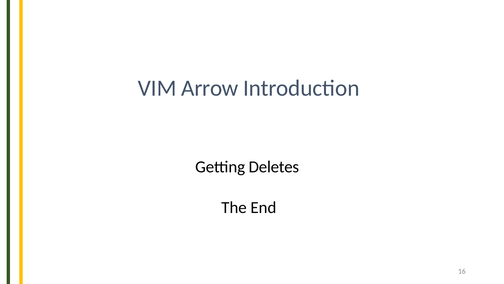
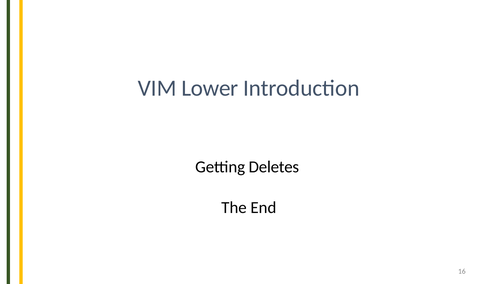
Arrow: Arrow -> Lower (210, 88)
